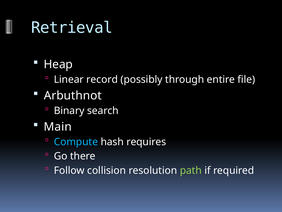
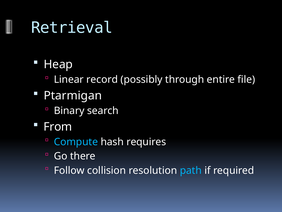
Arbuthnot: Arbuthnot -> Ptarmigan (73, 95)
Main: Main -> From (58, 126)
path colour: light green -> light blue (191, 170)
